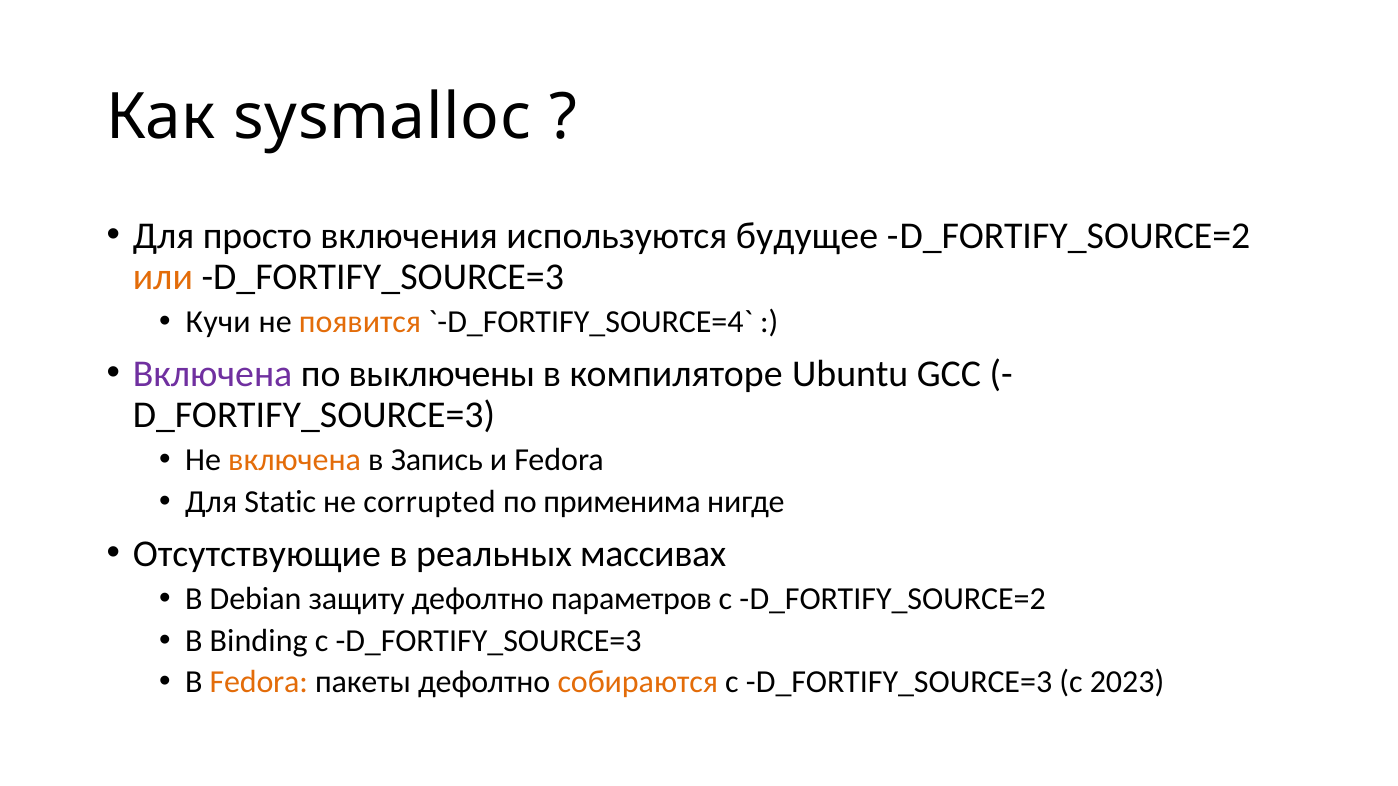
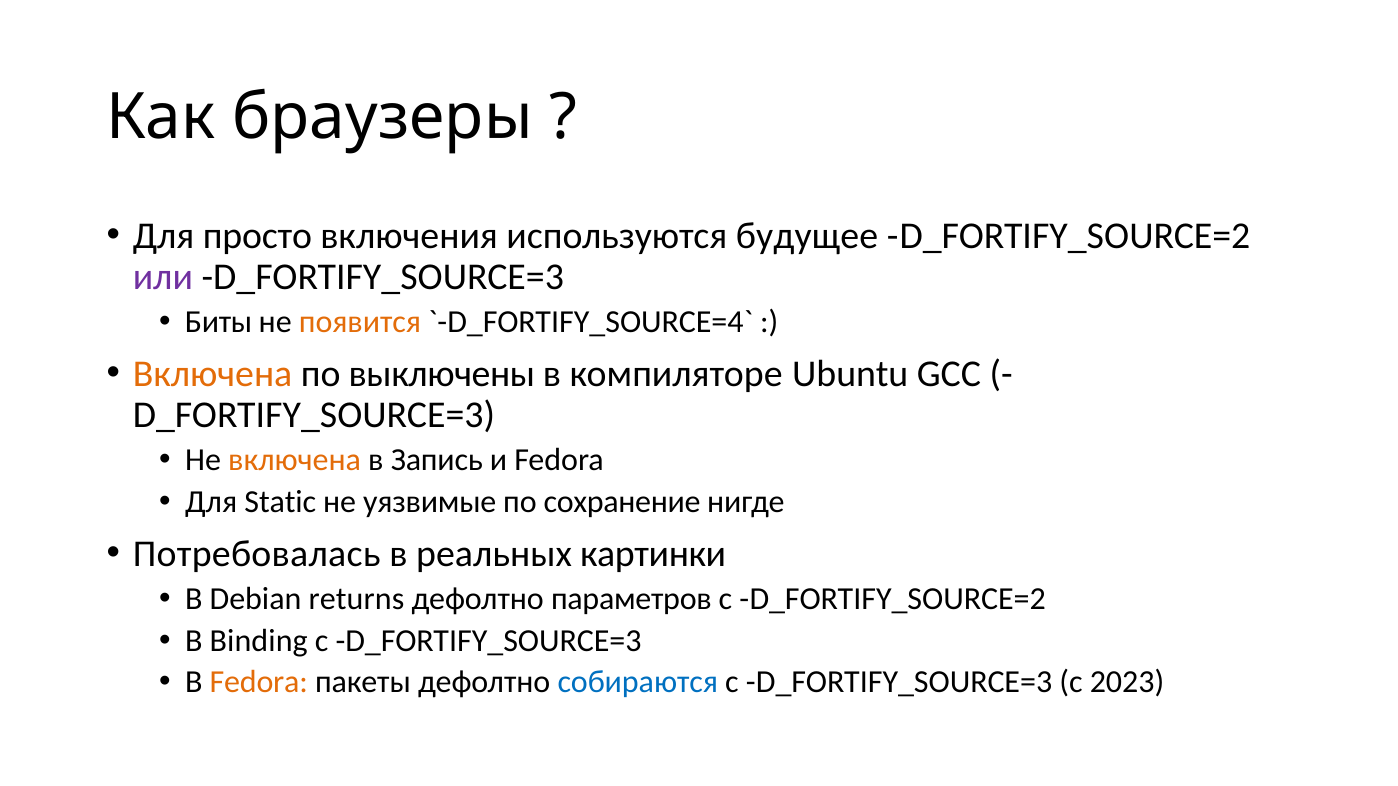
sysmalloc: sysmalloc -> браузеры (382, 117)
или colour: orange -> purple (163, 277)
Кучи: Кучи -> Биты (219, 322)
Включена colour: purple -> orange (213, 374)
corrupted: corrupted -> уязвимые (430, 502)
применима: применима -> сохранение (622, 502)
Отсутствующие: Отсутствующие -> Потребовалась (257, 554)
массивах: массивах -> картинки (653, 554)
защиту: защиту -> returns (356, 599)
собираются colour: orange -> blue (638, 683)
